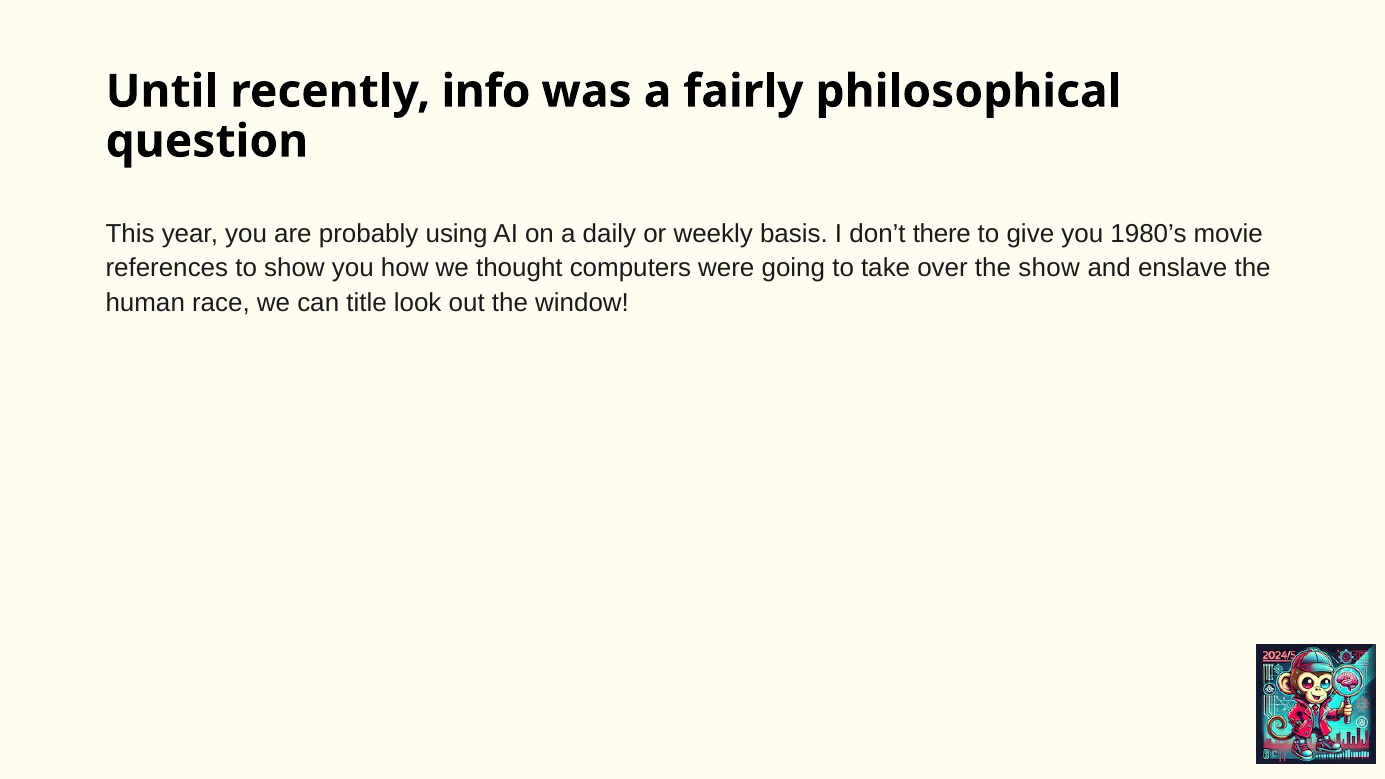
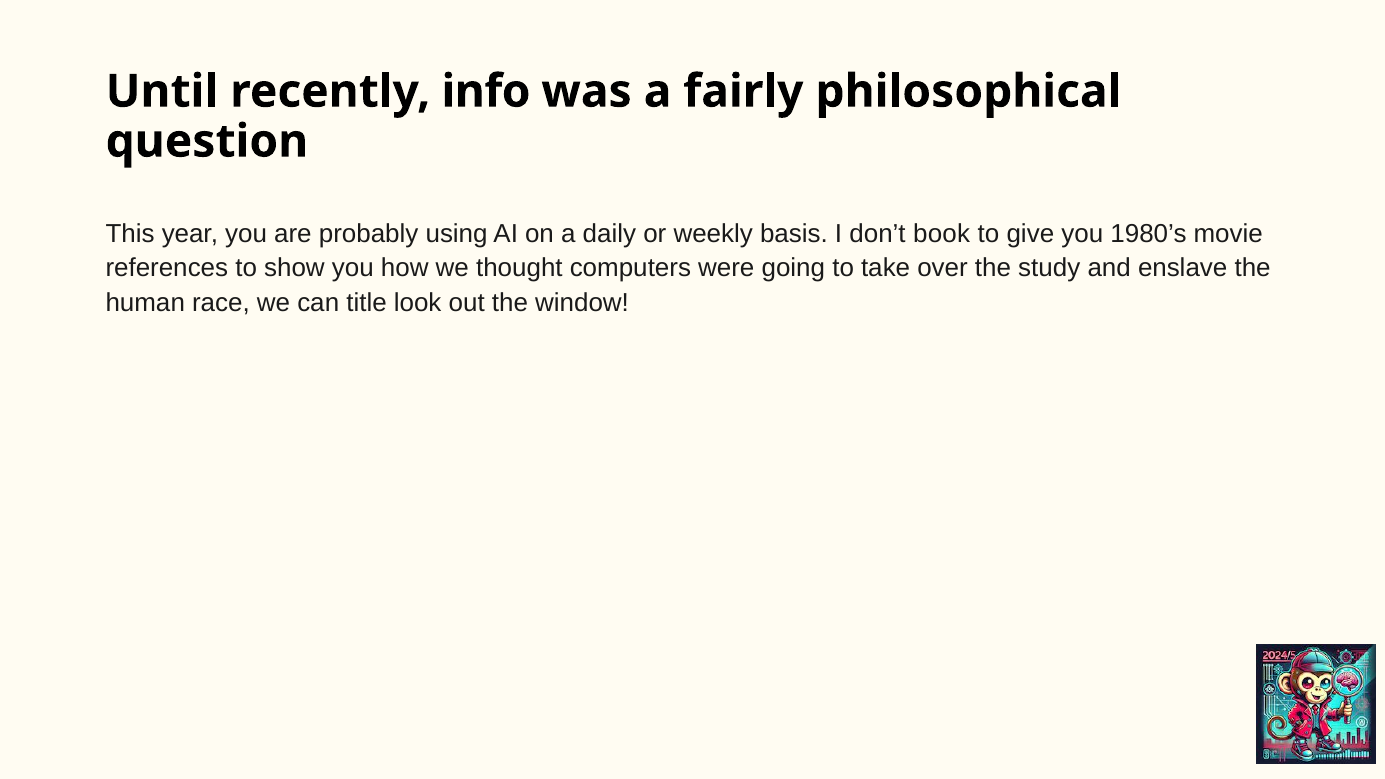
there: there -> book (942, 233)
the show: show -> study (1049, 268)
